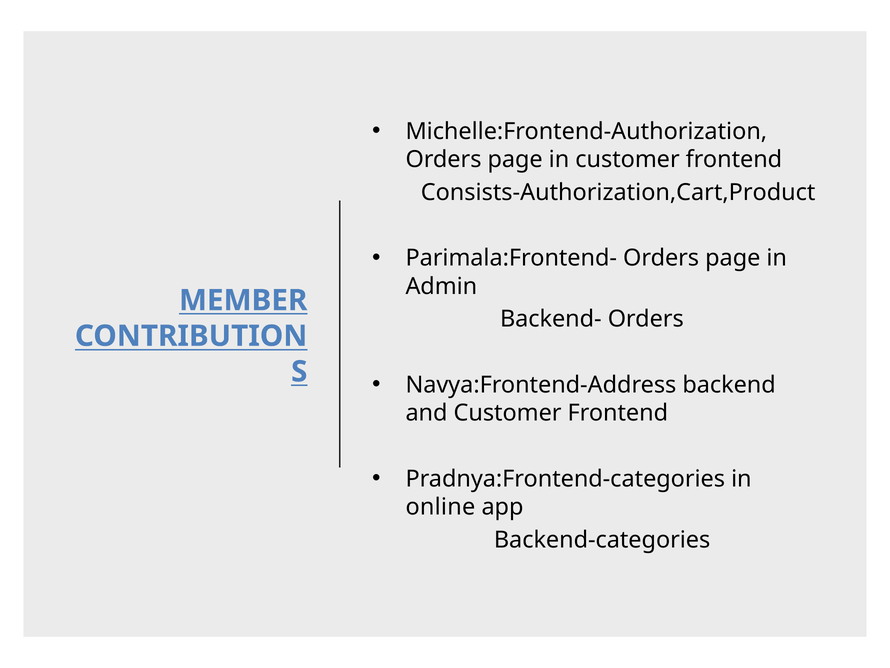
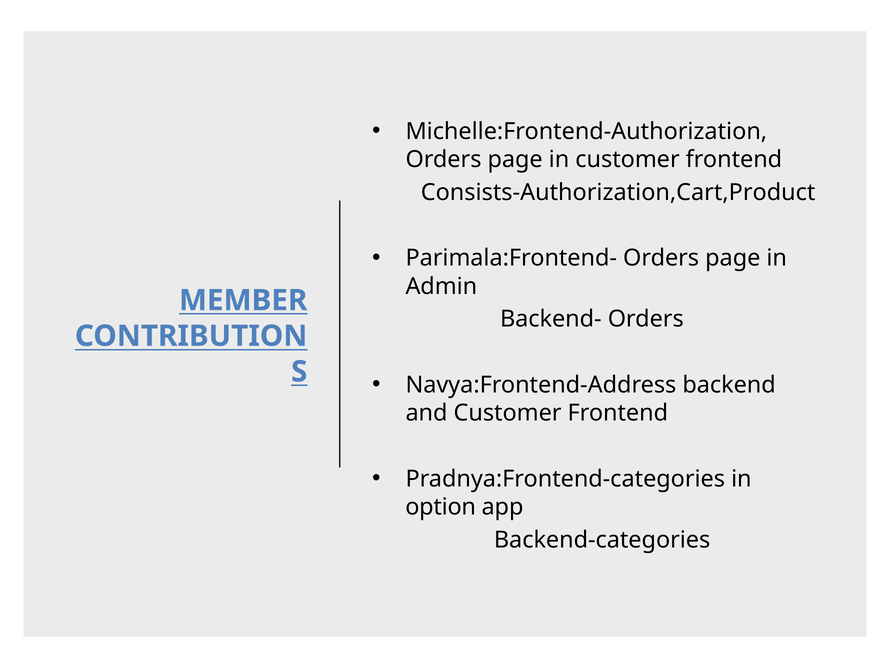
online: online -> option (441, 507)
